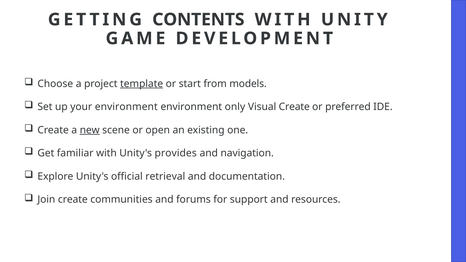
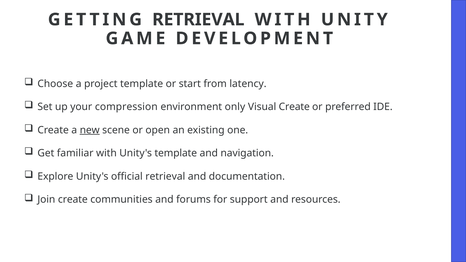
GETTING CONTENTS: CONTENTS -> RETRIEVAL (198, 20)
template underline: present -> none (142, 84)
models: models -> latency (248, 84)
your environment: environment -> compression (126, 107)
Unity's provides: provides -> template (176, 153)
